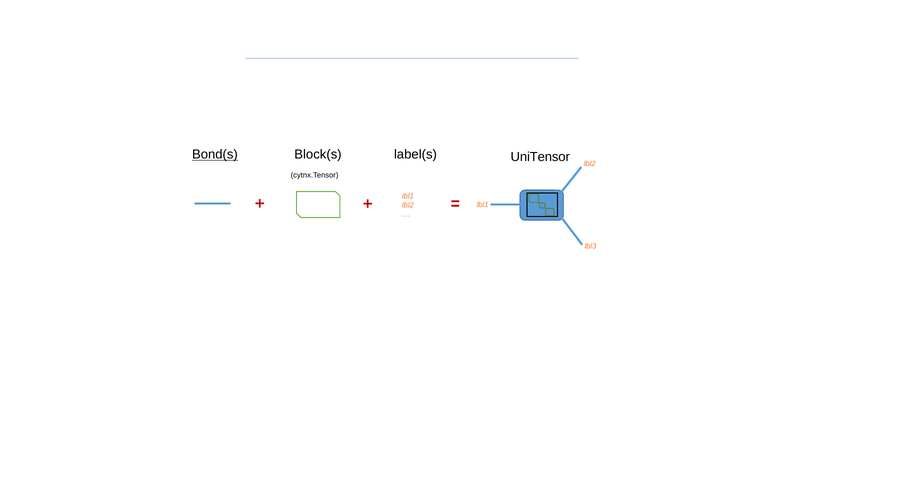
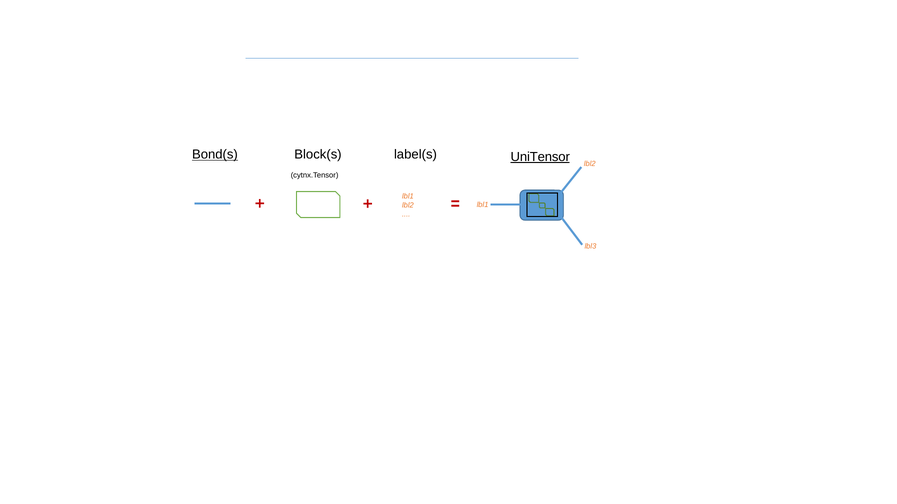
UniTensor underline: none -> present (540, 157)
